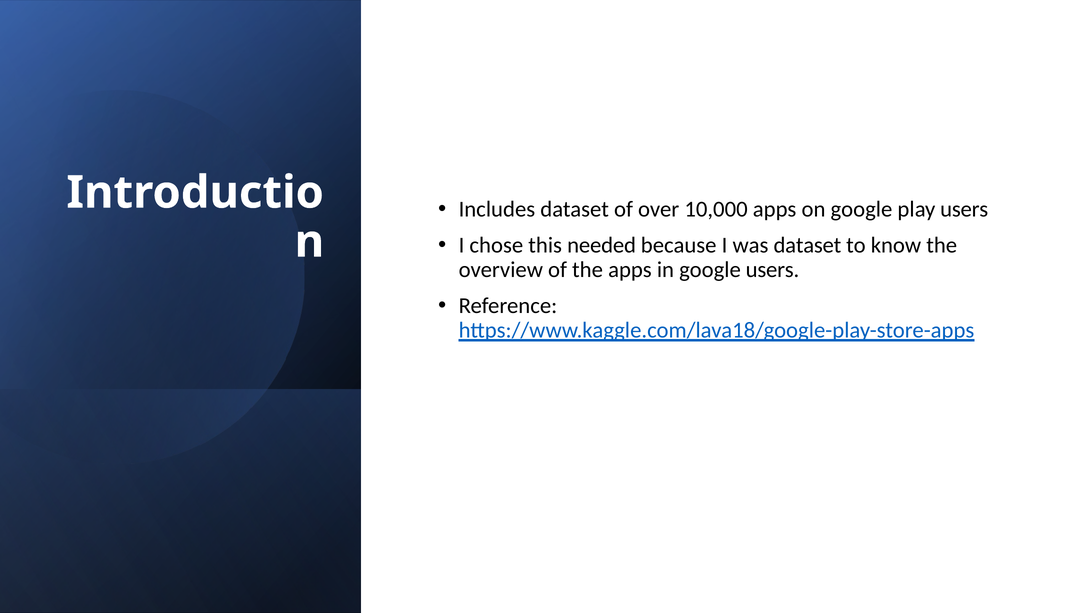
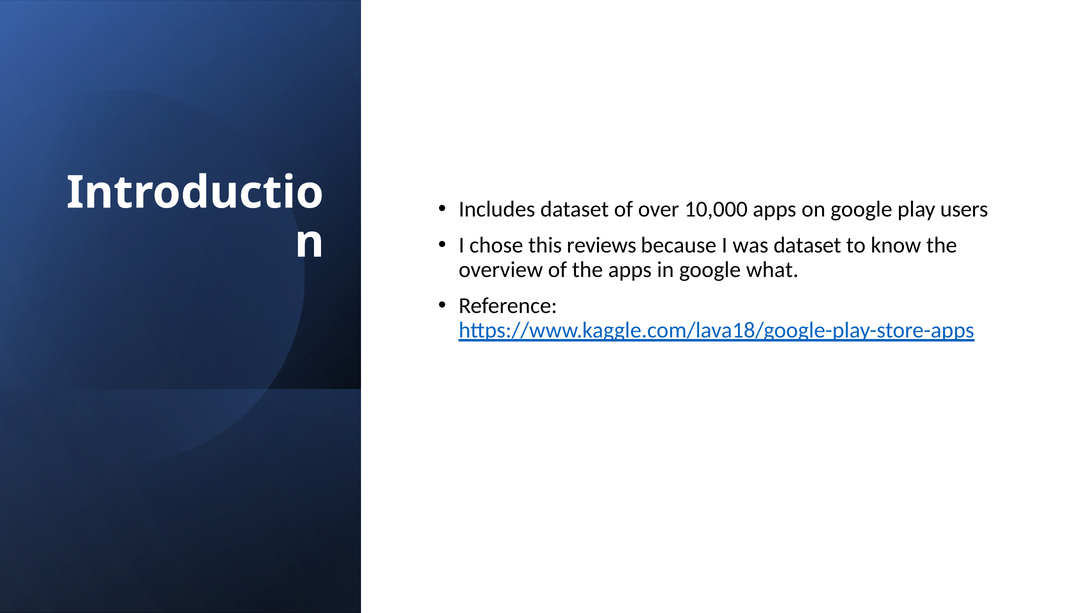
needed: needed -> reviews (602, 245)
google users: users -> what (772, 270)
